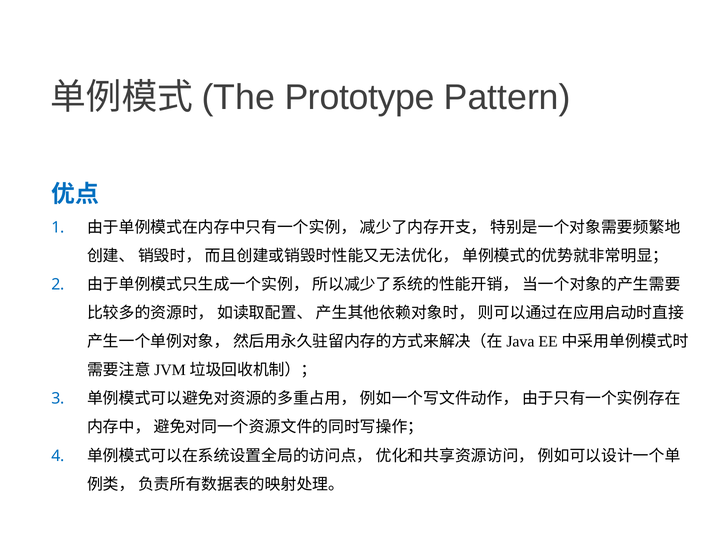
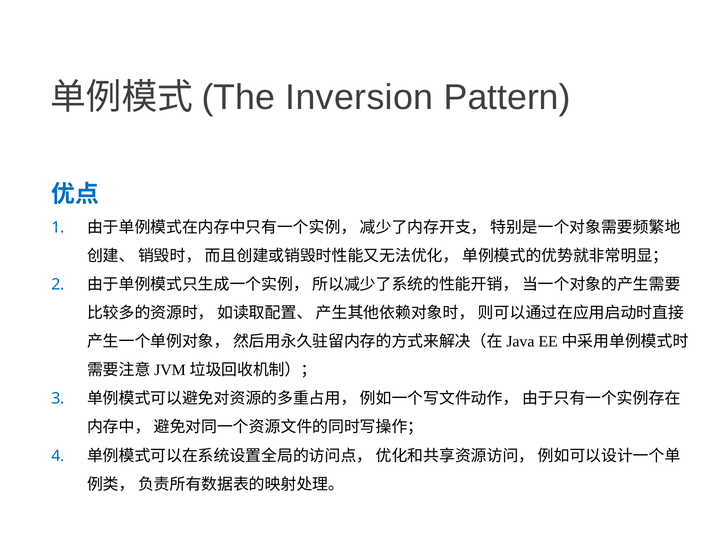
Prototype: Prototype -> Inversion (359, 97)
